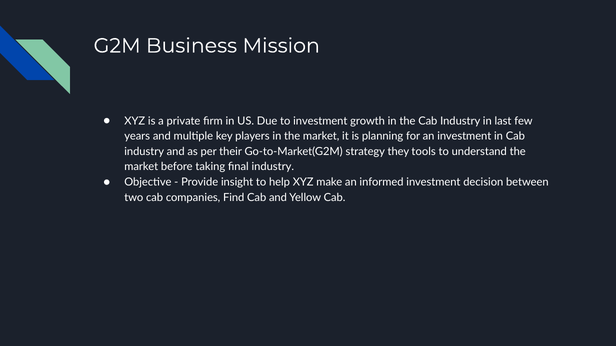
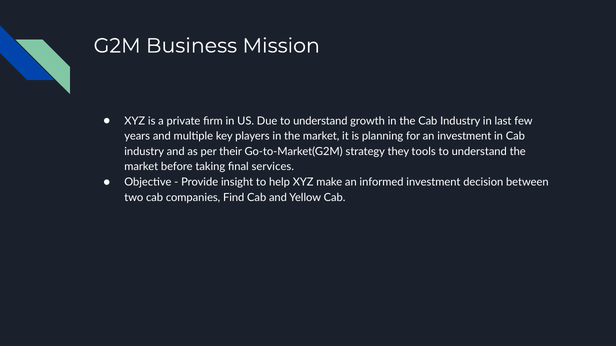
Due to investment: investment -> understand (320, 121)
final industry: industry -> services (273, 167)
